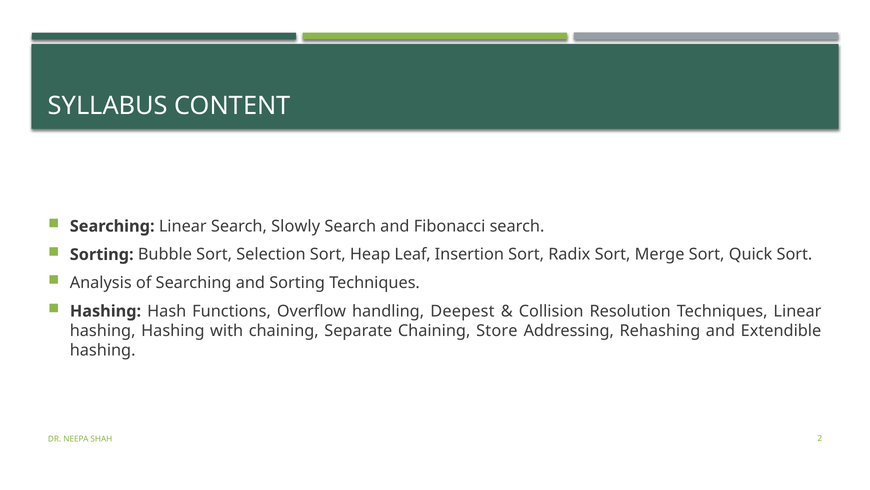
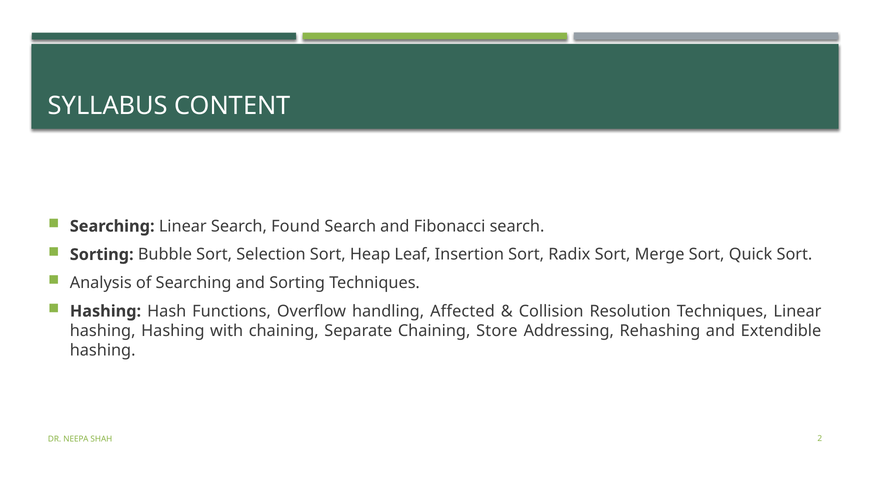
Slowly: Slowly -> Found (296, 226)
Deepest: Deepest -> Affected (462, 311)
